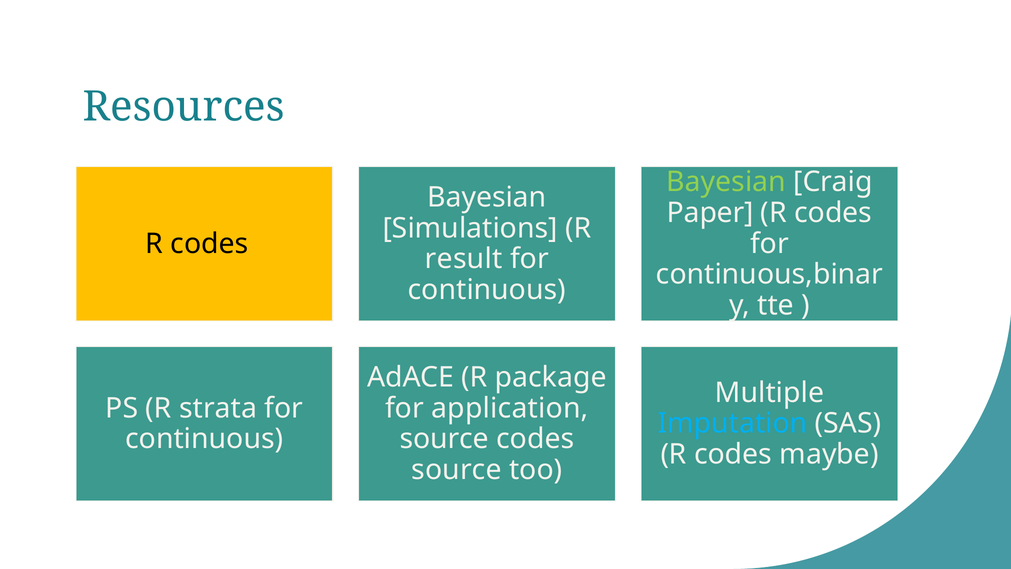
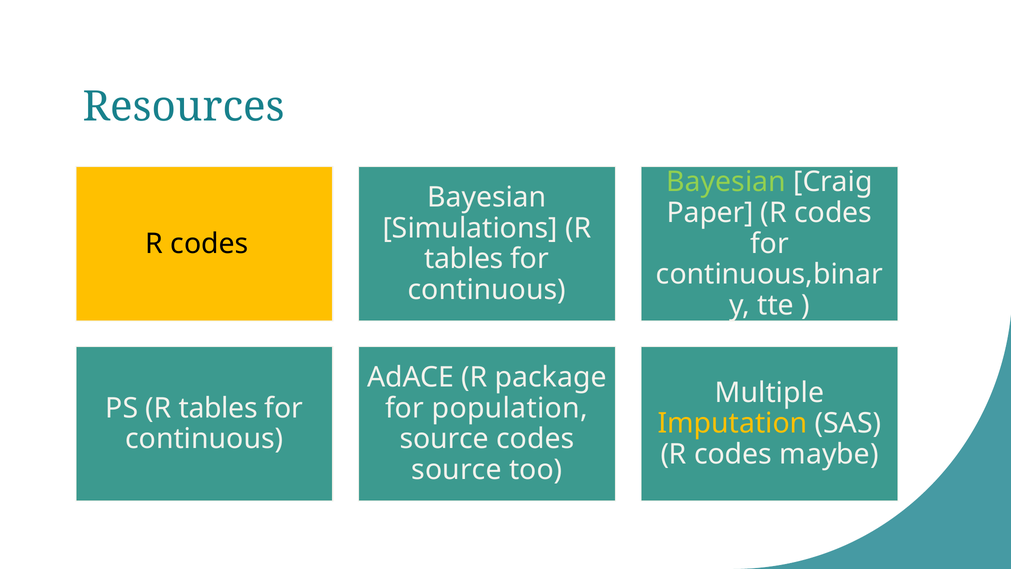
result: result -> tables (464, 259)
PS R strata: strata -> tables (218, 408)
application: application -> population (510, 408)
Imputation colour: light blue -> yellow (733, 423)
